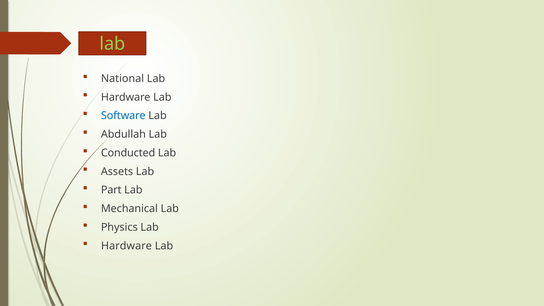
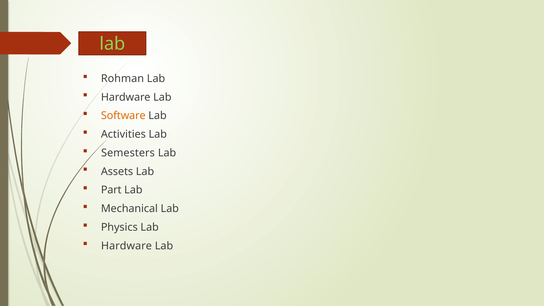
National: National -> Rohman (122, 79)
Software colour: blue -> orange (123, 116)
Abdullah: Abdullah -> Activities (123, 134)
Conducted: Conducted -> Semesters (128, 153)
